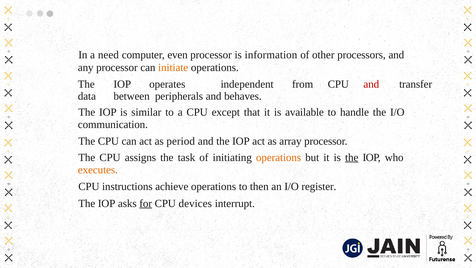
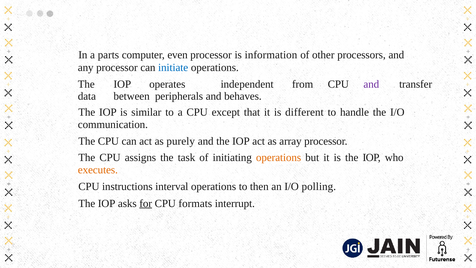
need: need -> parts (108, 55)
initiate colour: orange -> blue (173, 67)
and colour: red -> purple (371, 84)
available: available -> different (304, 112)
period: period -> purely (181, 141)
the underline: present -> none (352, 157)
achieve: achieve -> interval (172, 186)
register: register -> polling (319, 186)
devices: devices -> formats (195, 203)
